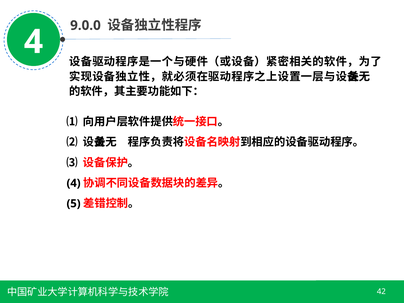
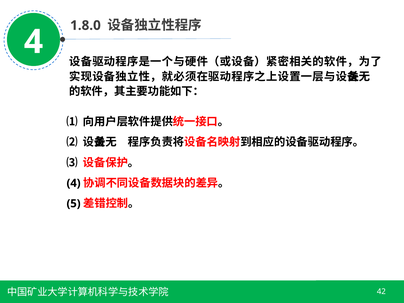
9.0.0: 9.0.0 -> 1.8.0 (85, 25)
